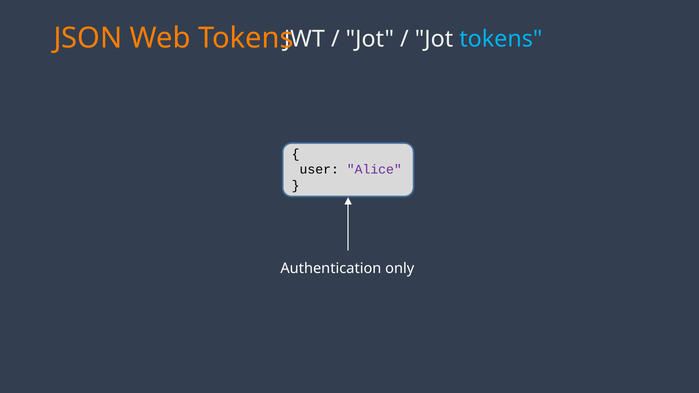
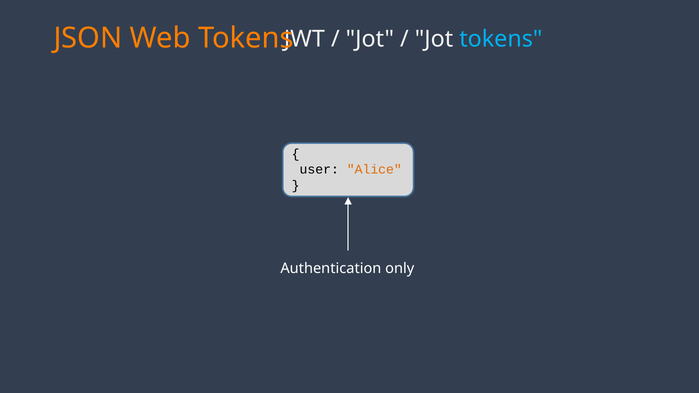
Alice colour: purple -> orange (374, 170)
